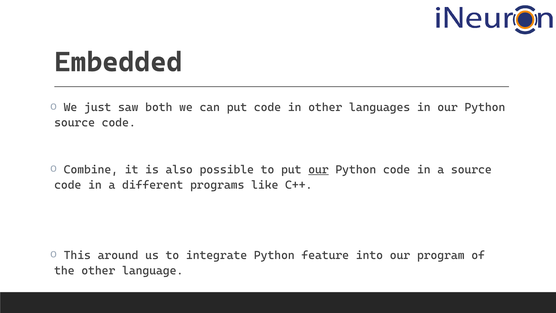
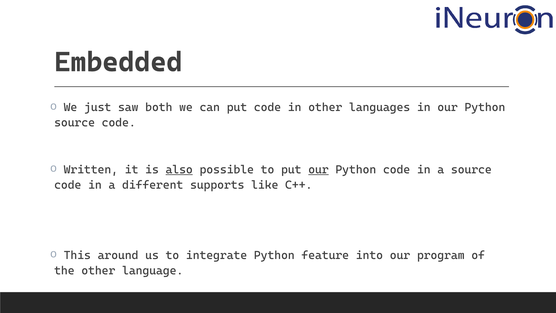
Combine: Combine -> Written (91, 170)
also underline: none -> present (179, 170)
programs: programs -> supports (217, 185)
